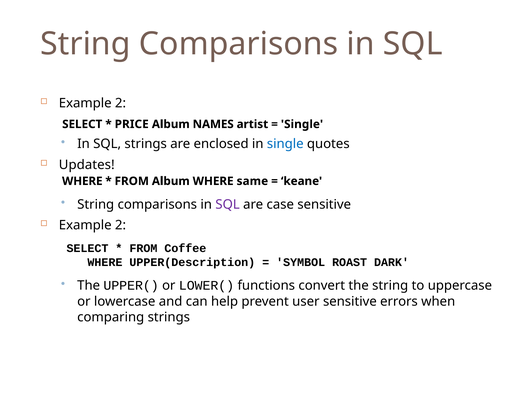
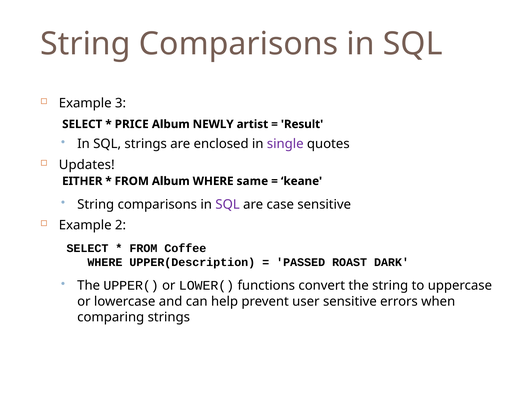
2: 2 -> 3 (121, 103)
NAMES: NAMES -> NEWLY (213, 124)
Single: Single -> Result (302, 124)
single colour: blue -> purple (285, 144)
WHERE: WHERE -> EITHER (82, 181)
SYMBOL: SYMBOL -> PASSED (301, 263)
